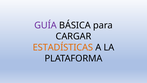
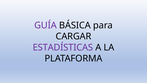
ESTADÍSTICAS colour: orange -> purple (63, 47)
